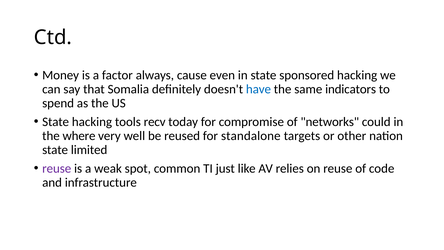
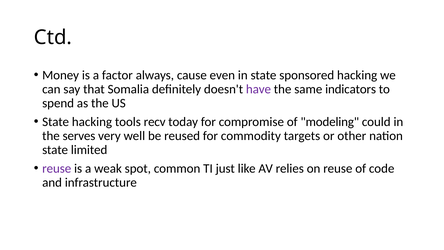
have colour: blue -> purple (258, 89)
networks: networks -> modeling (330, 122)
where: where -> serves (79, 136)
standalone: standalone -> commodity (251, 136)
